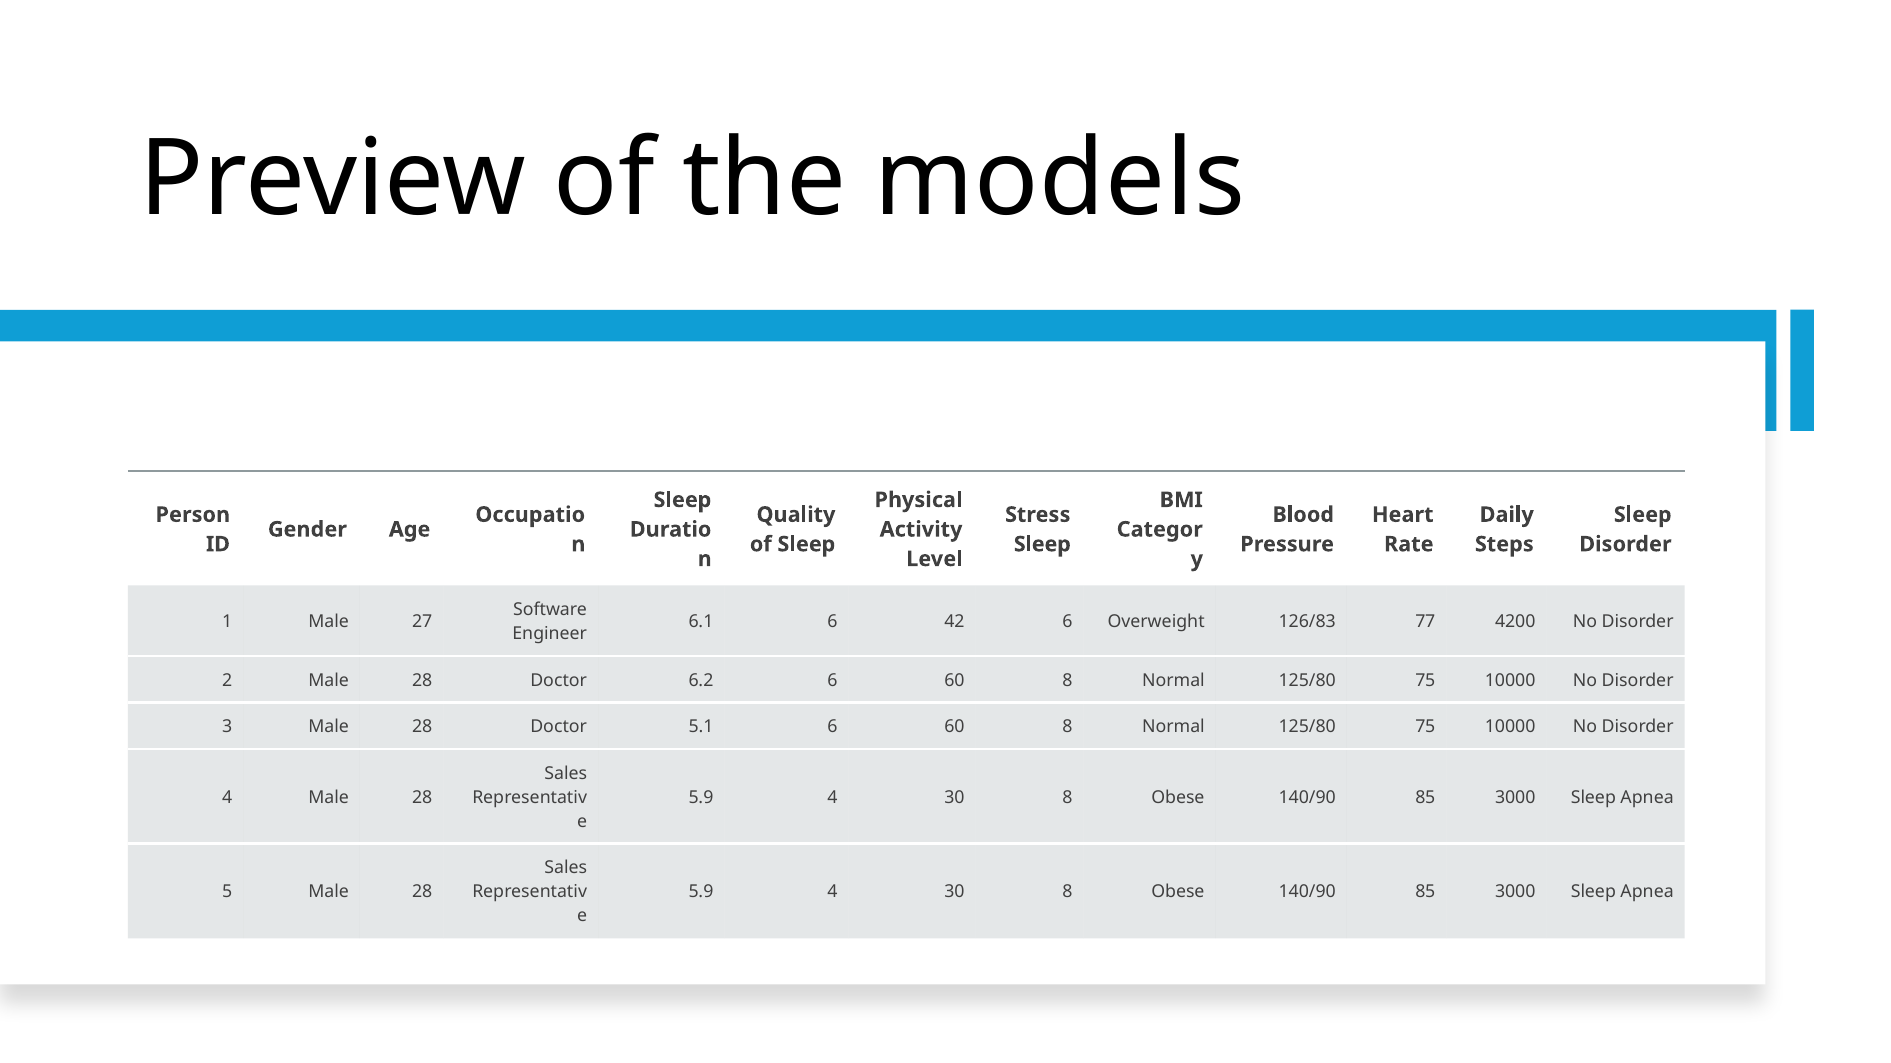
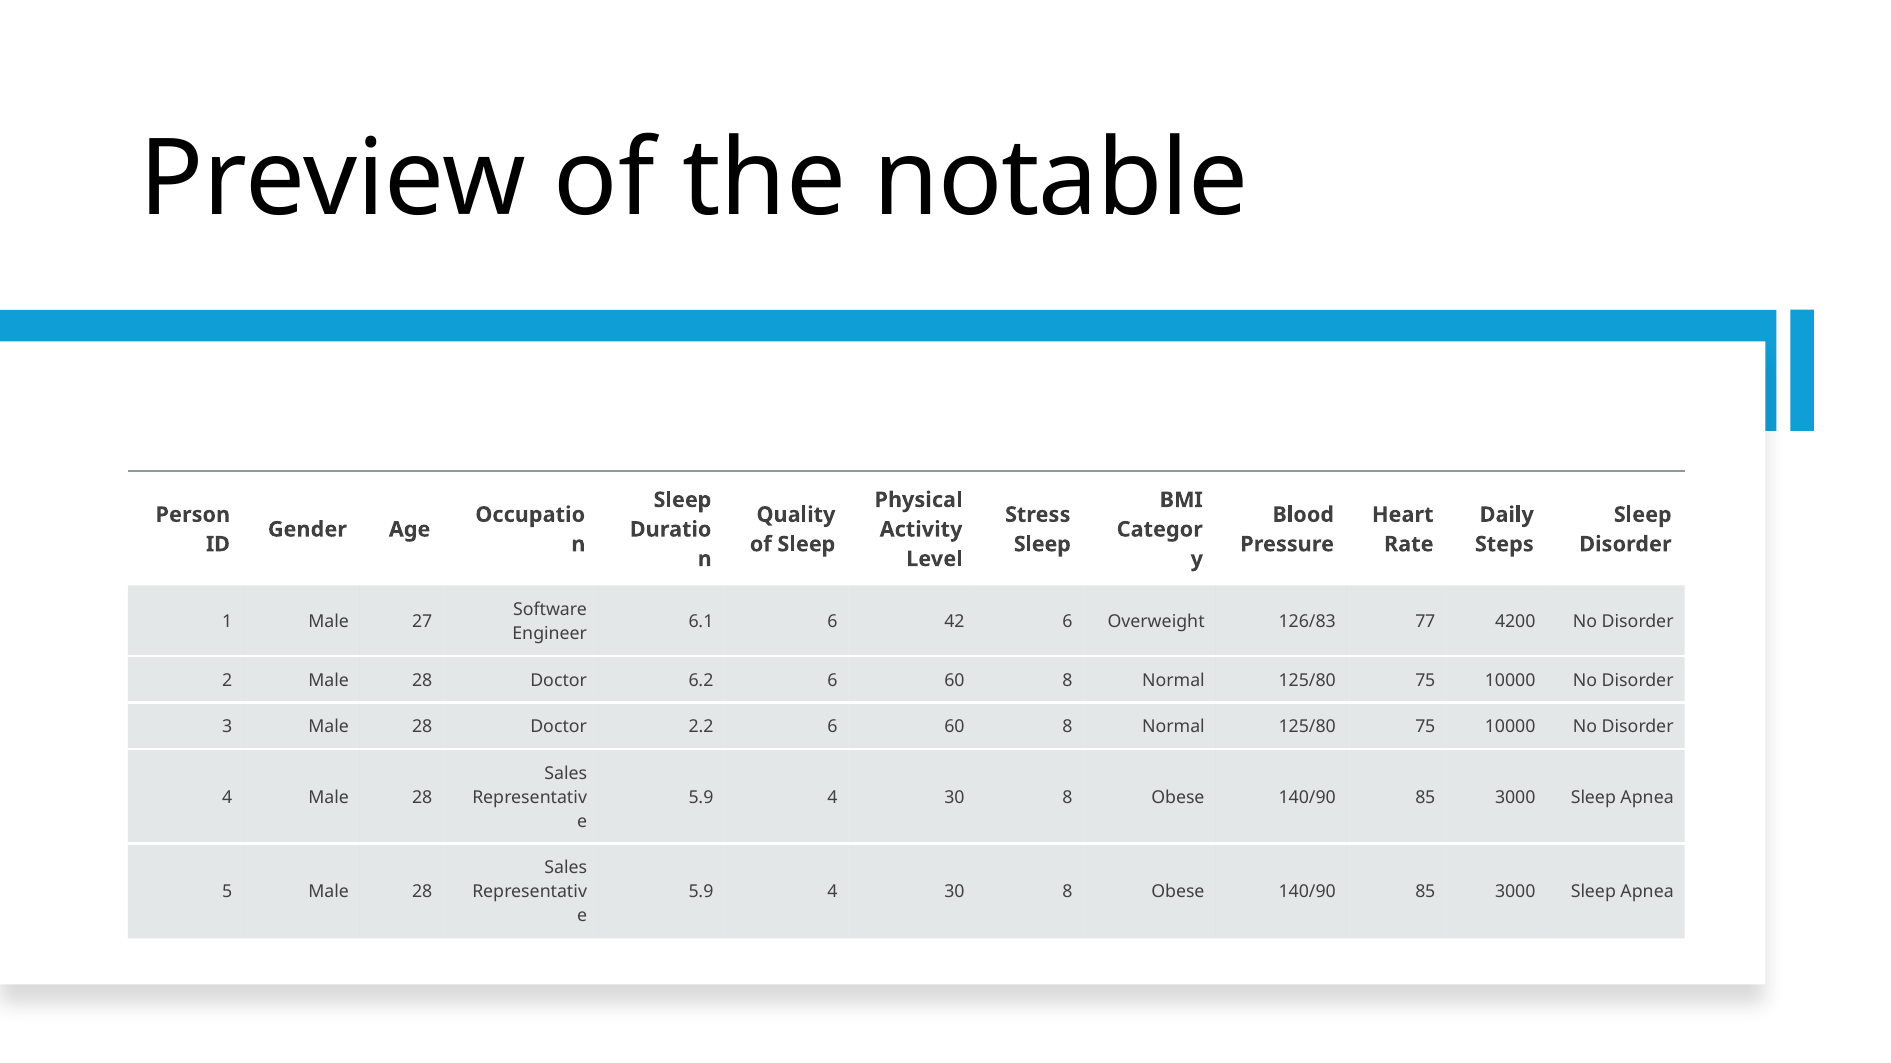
models: models -> notable (1061, 179)
5.1: 5.1 -> 2.2 (701, 727)
